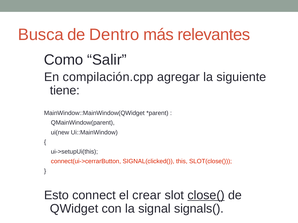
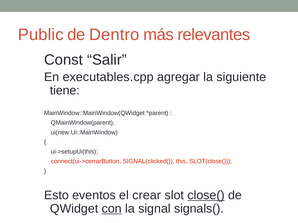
Busca: Busca -> Public (41, 35)
Como: Como -> Const (63, 60)
compilación.cpp: compilación.cpp -> executables.cpp (108, 77)
connect: connect -> eventos (94, 196)
con underline: none -> present (112, 209)
